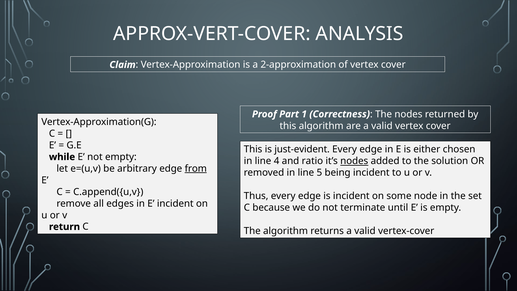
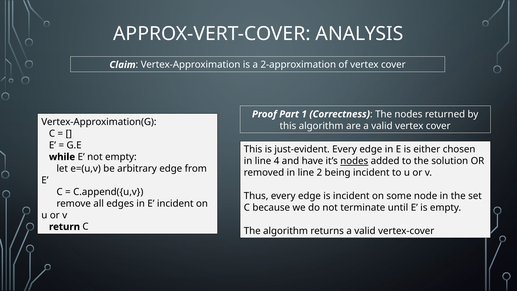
ratio: ratio -> have (312, 161)
from underline: present -> none (196, 168)
5: 5 -> 2 (319, 173)
